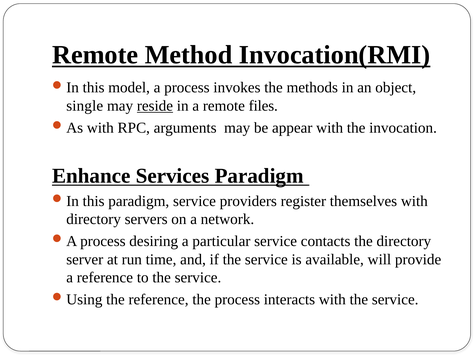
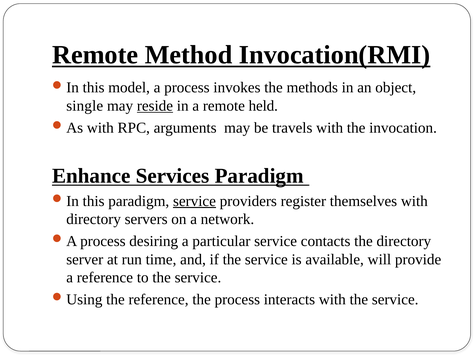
files: files -> held (263, 106)
appear: appear -> travels (292, 128)
service underline: none -> present (194, 201)
